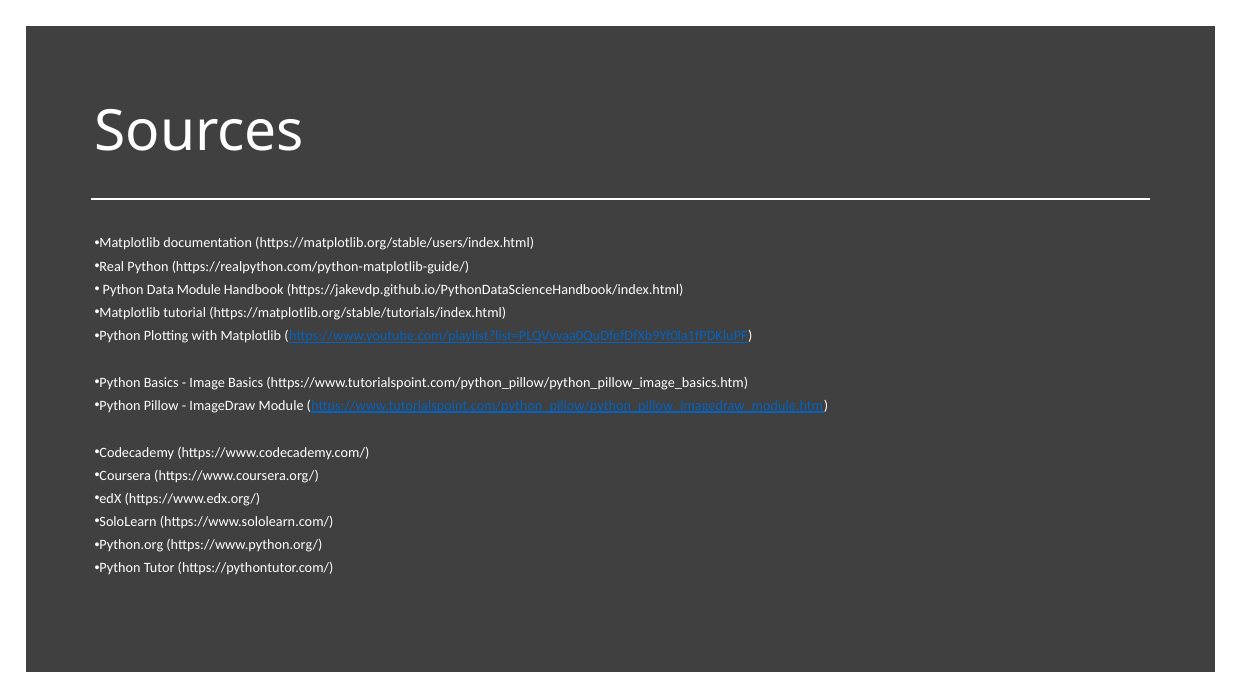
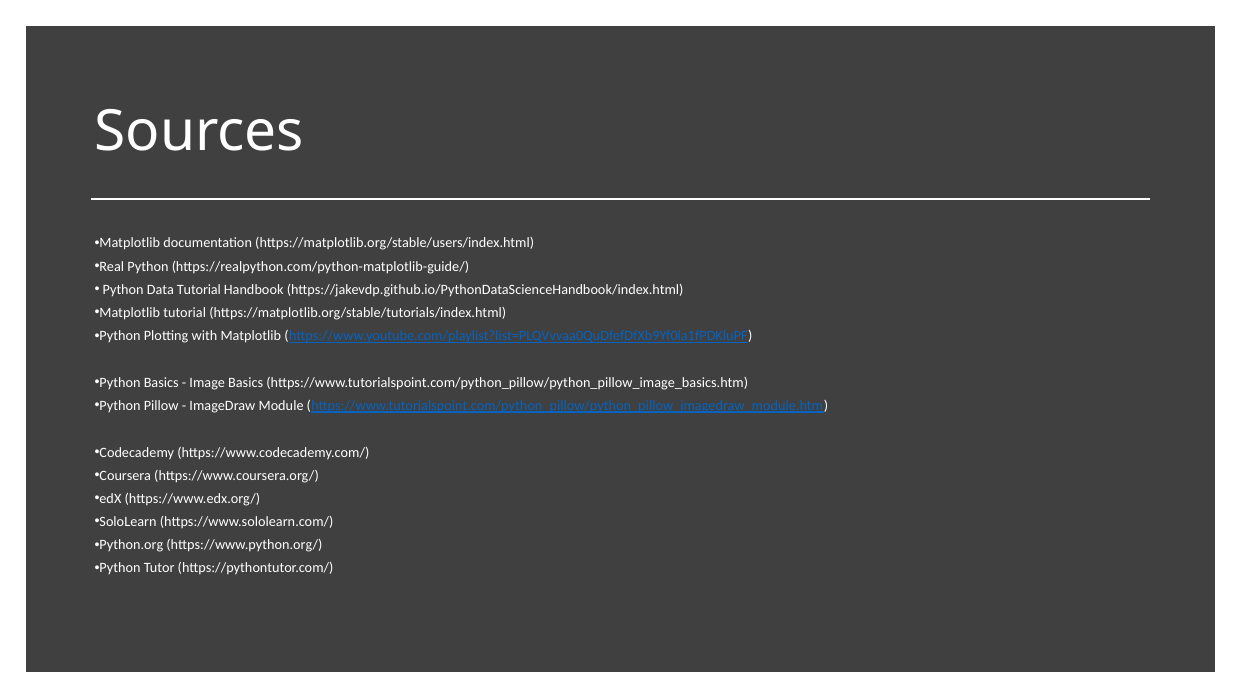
Data Module: Module -> Tutorial (199, 290)
